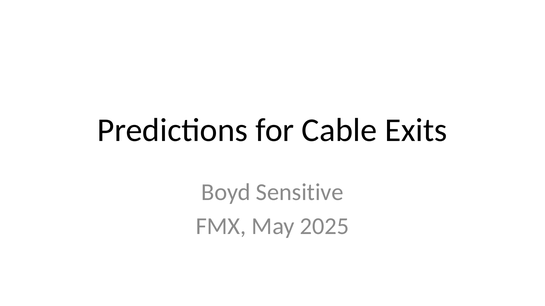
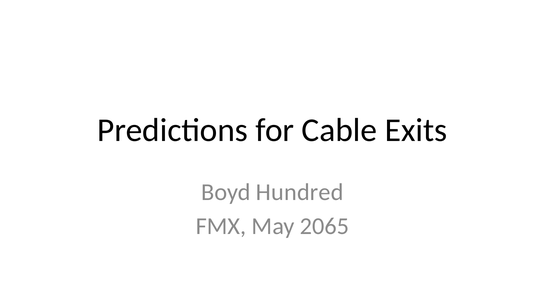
Sensitive: Sensitive -> Hundred (300, 193)
2025: 2025 -> 2065 (325, 227)
